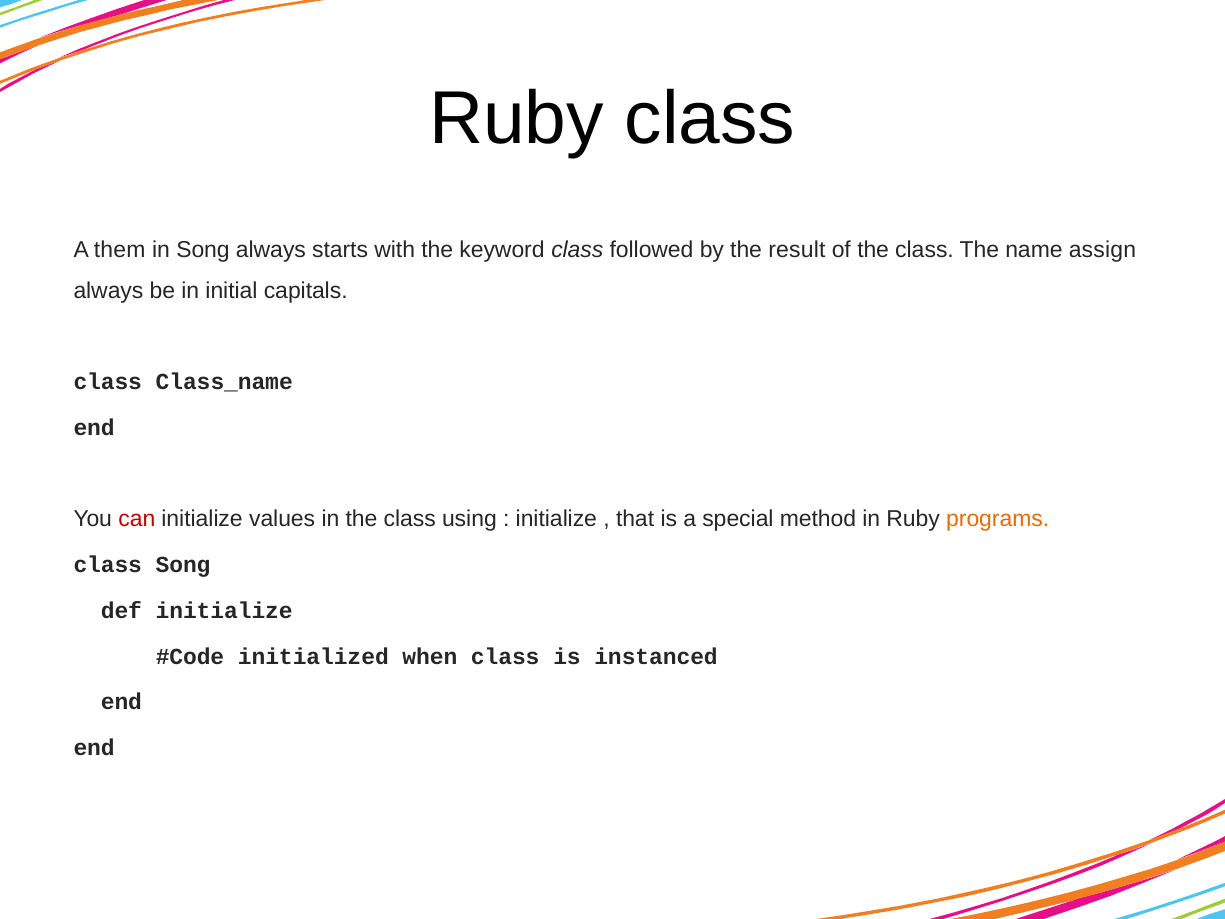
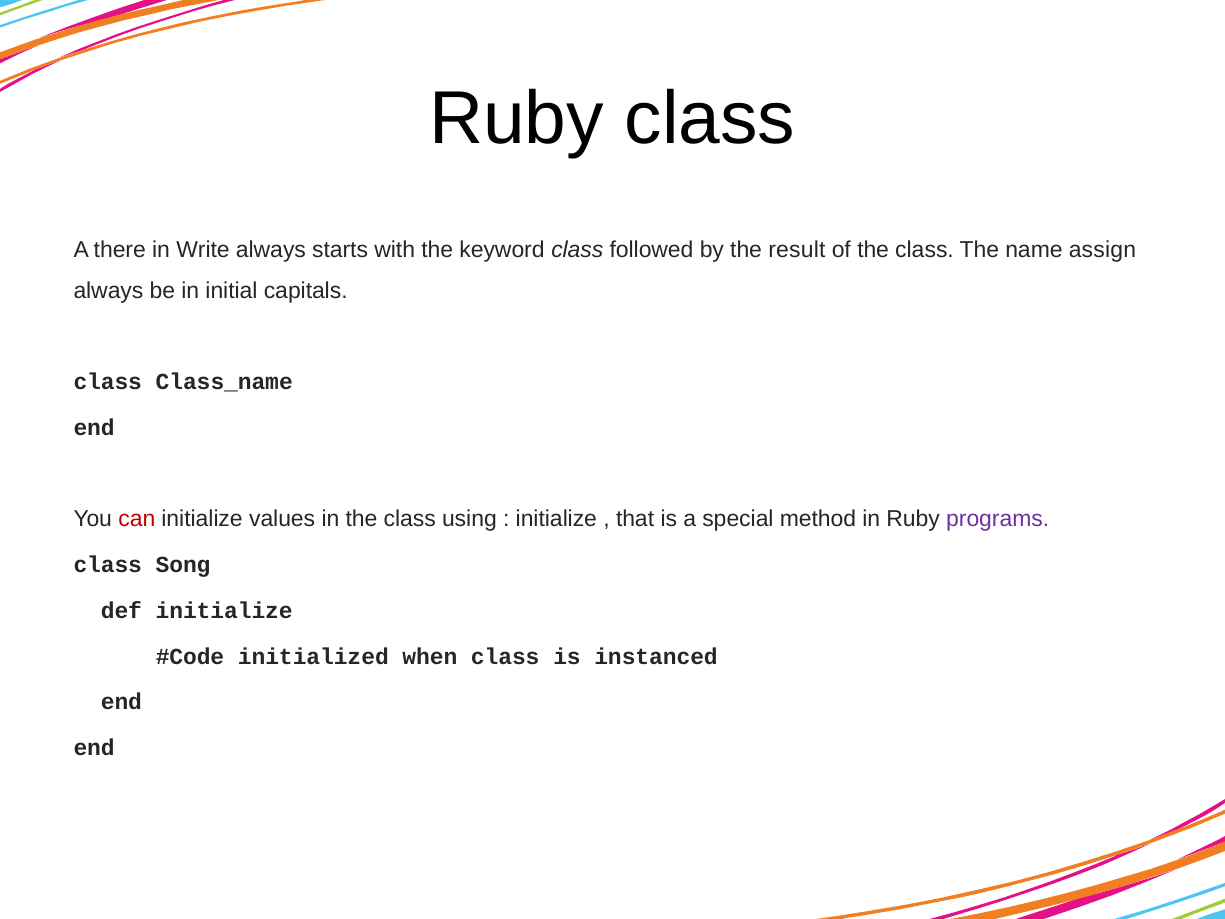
them: them -> there (120, 249)
in Song: Song -> Write (203, 249)
programs colour: orange -> purple (998, 519)
